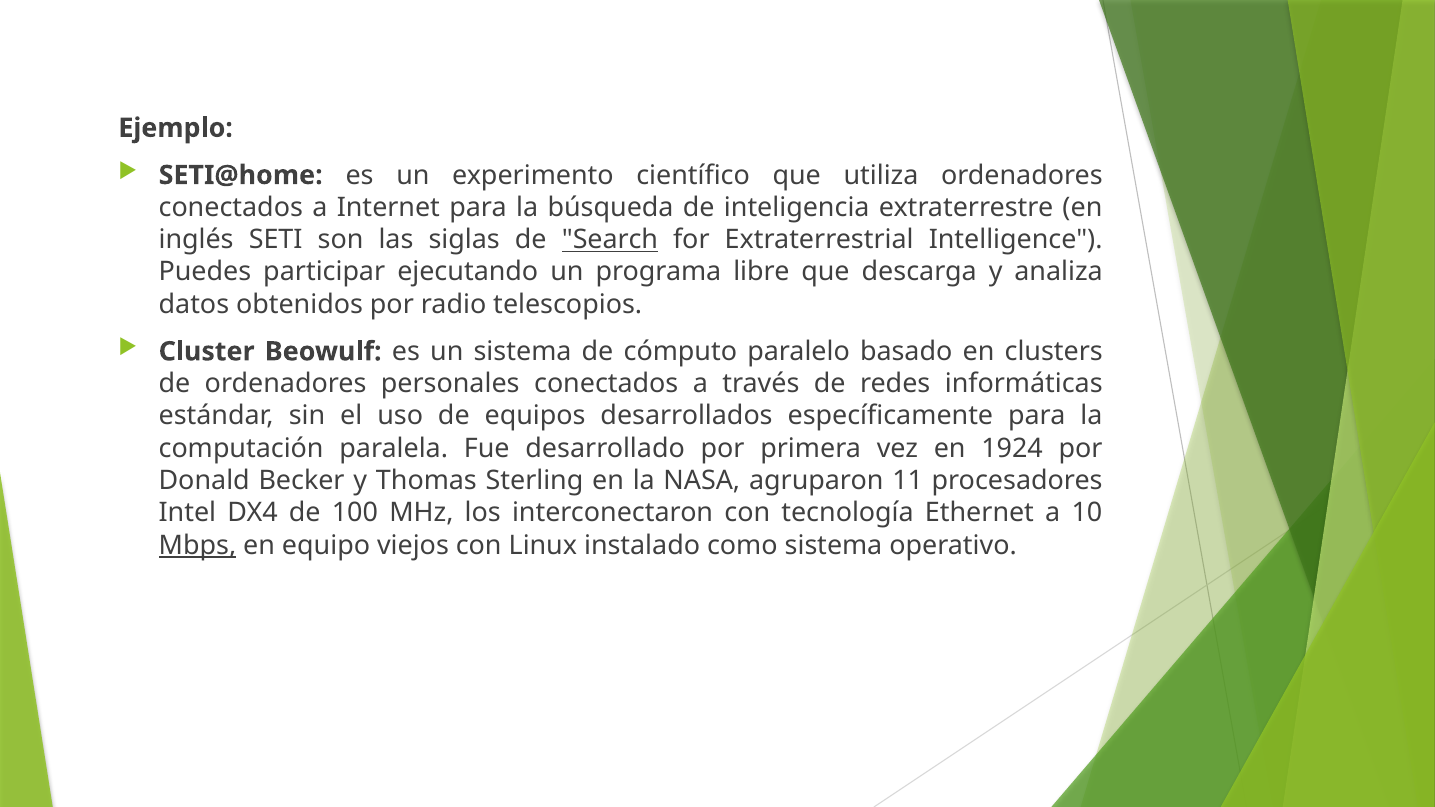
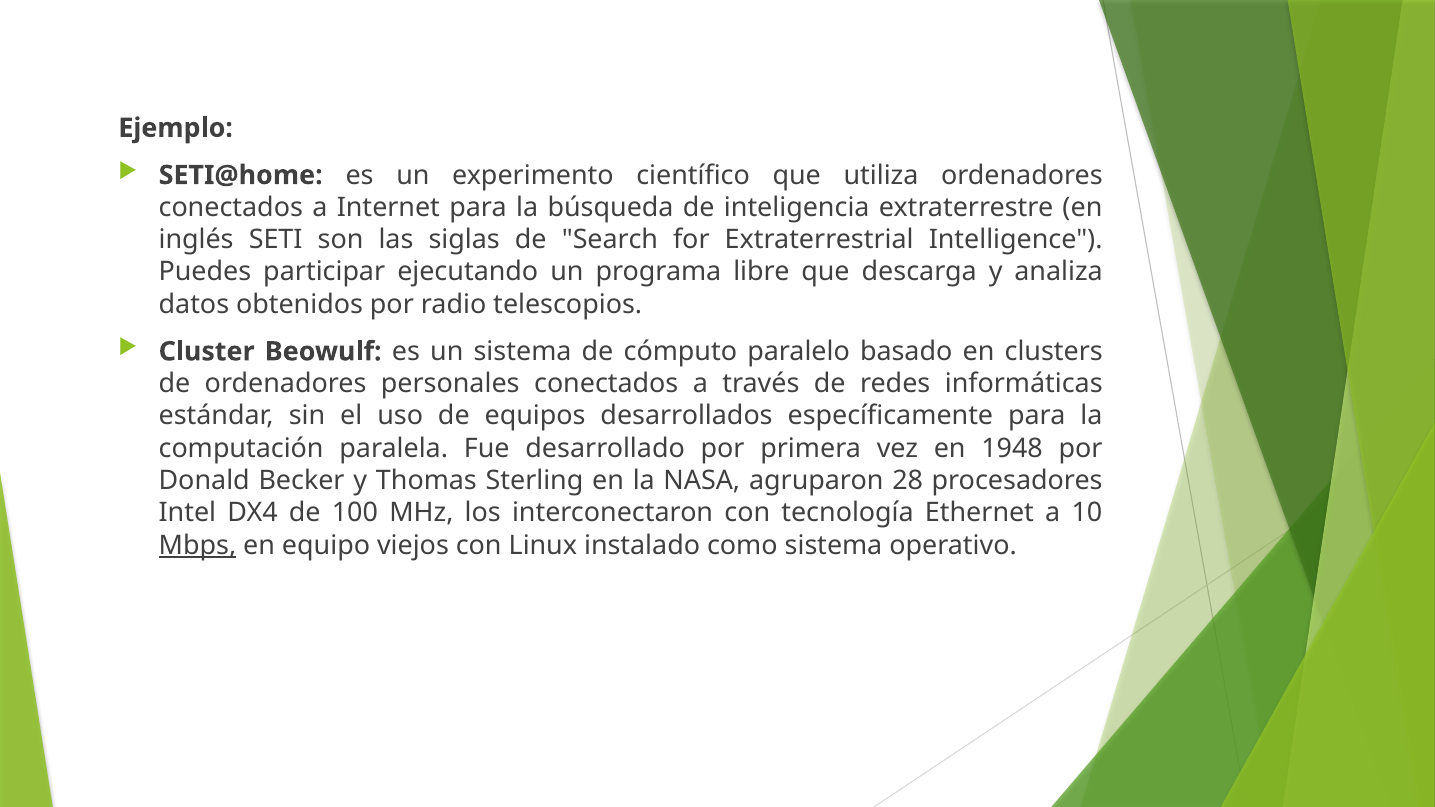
Search underline: present -> none (610, 240)
1924: 1924 -> 1948 (1012, 448)
11: 11 -> 28 (908, 481)
